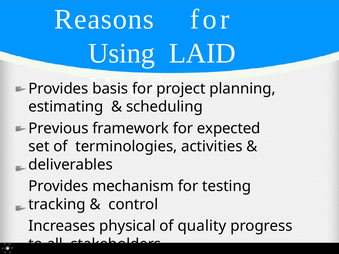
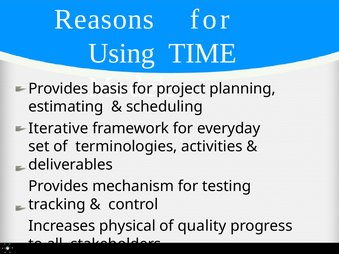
LAID: LAID -> TIME (202, 53)
Previous: Previous -> Iterative (58, 129)
expected: expected -> everyday (229, 129)
